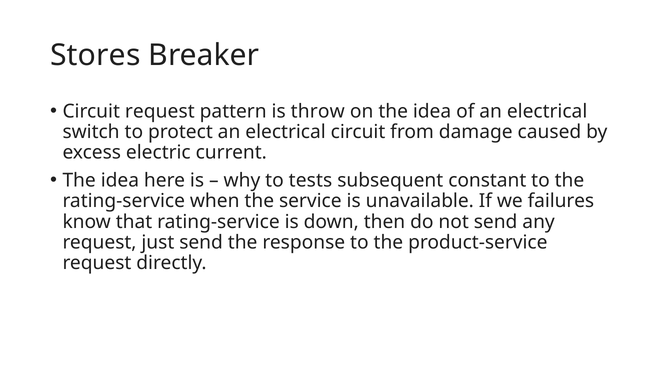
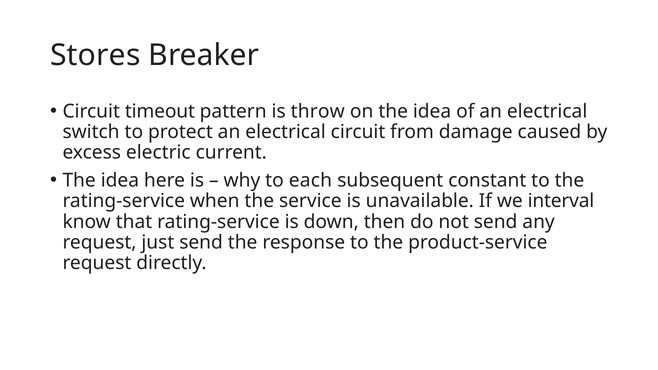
Circuit request: request -> timeout (160, 111)
tests: tests -> each (310, 180)
failures: failures -> interval (561, 201)
